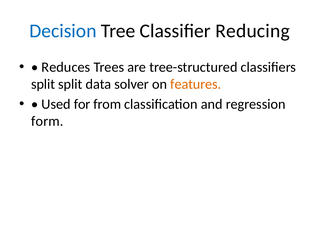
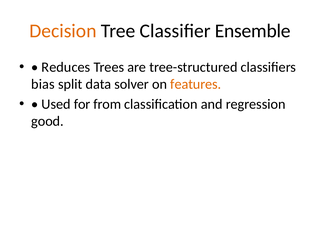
Decision colour: blue -> orange (63, 31)
Reducing: Reducing -> Ensemble (253, 31)
split: split -> bias (43, 84)
form: form -> good (47, 121)
